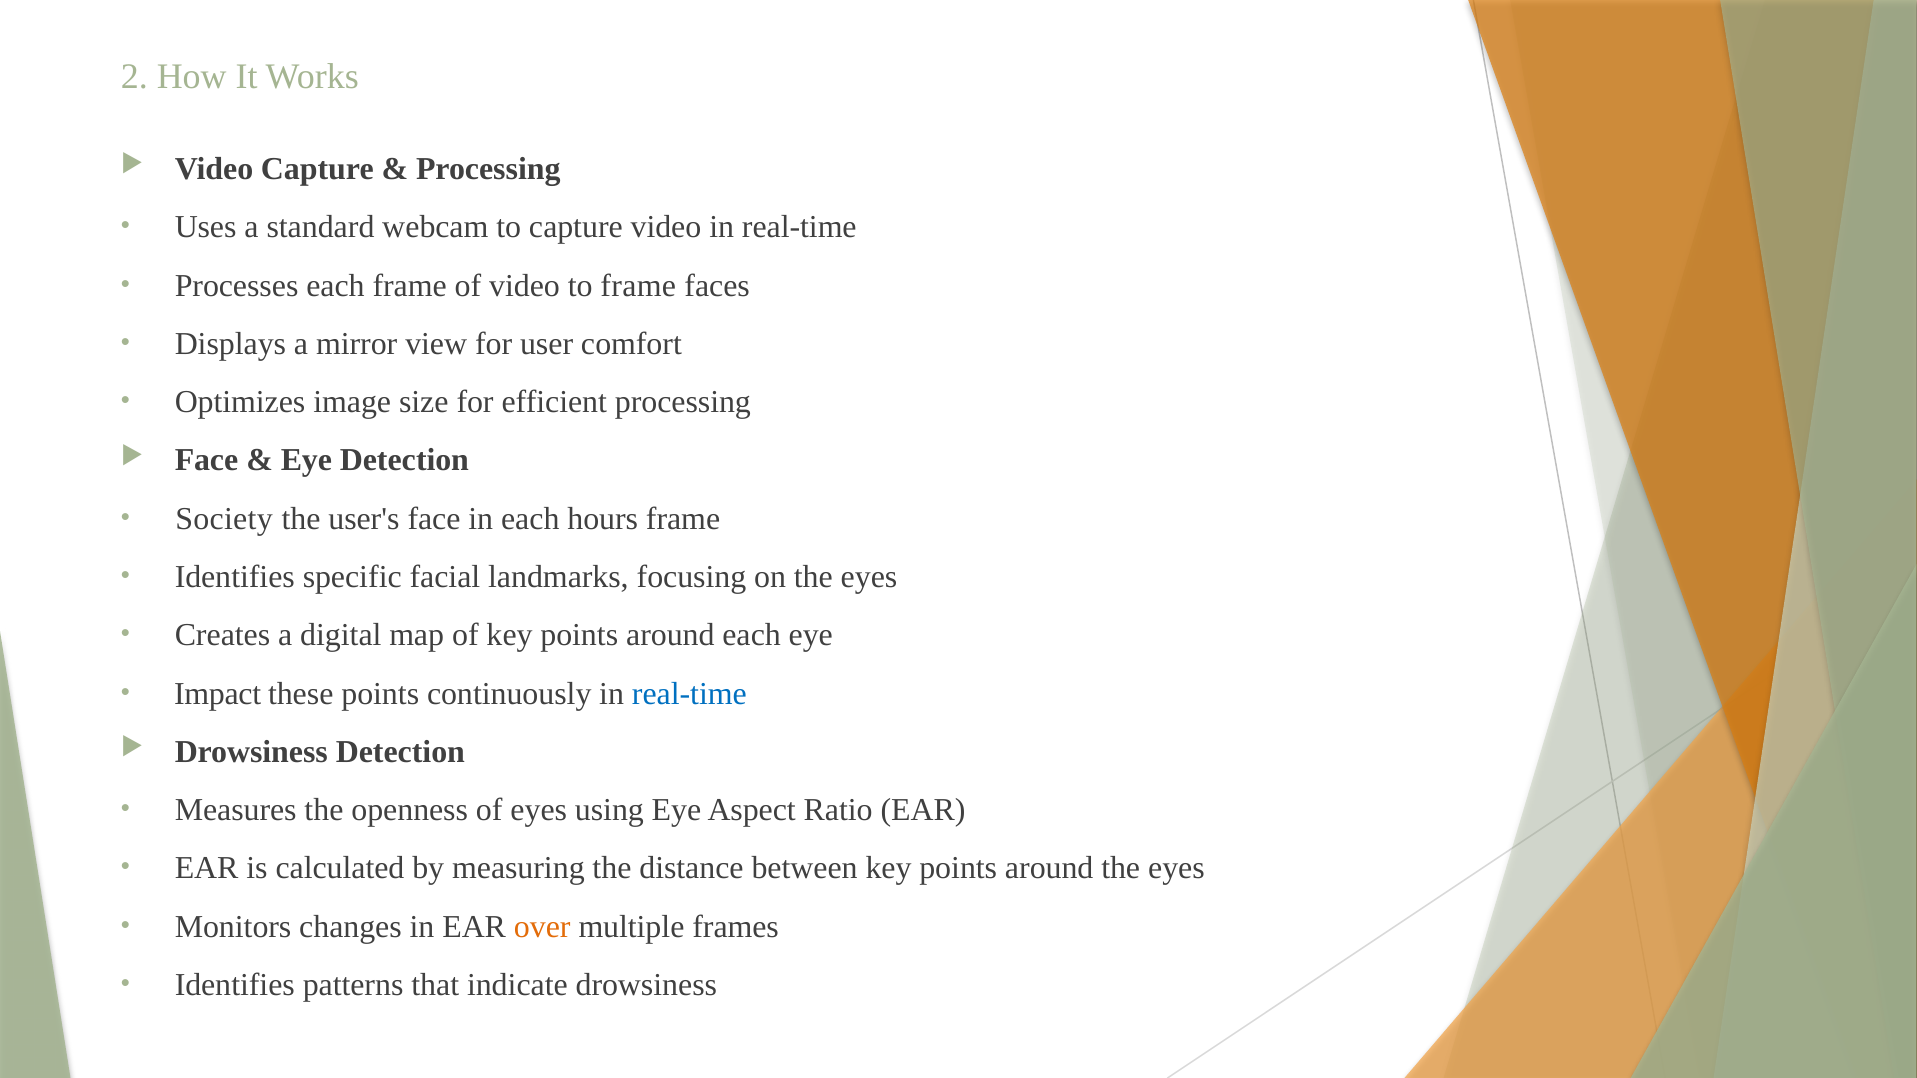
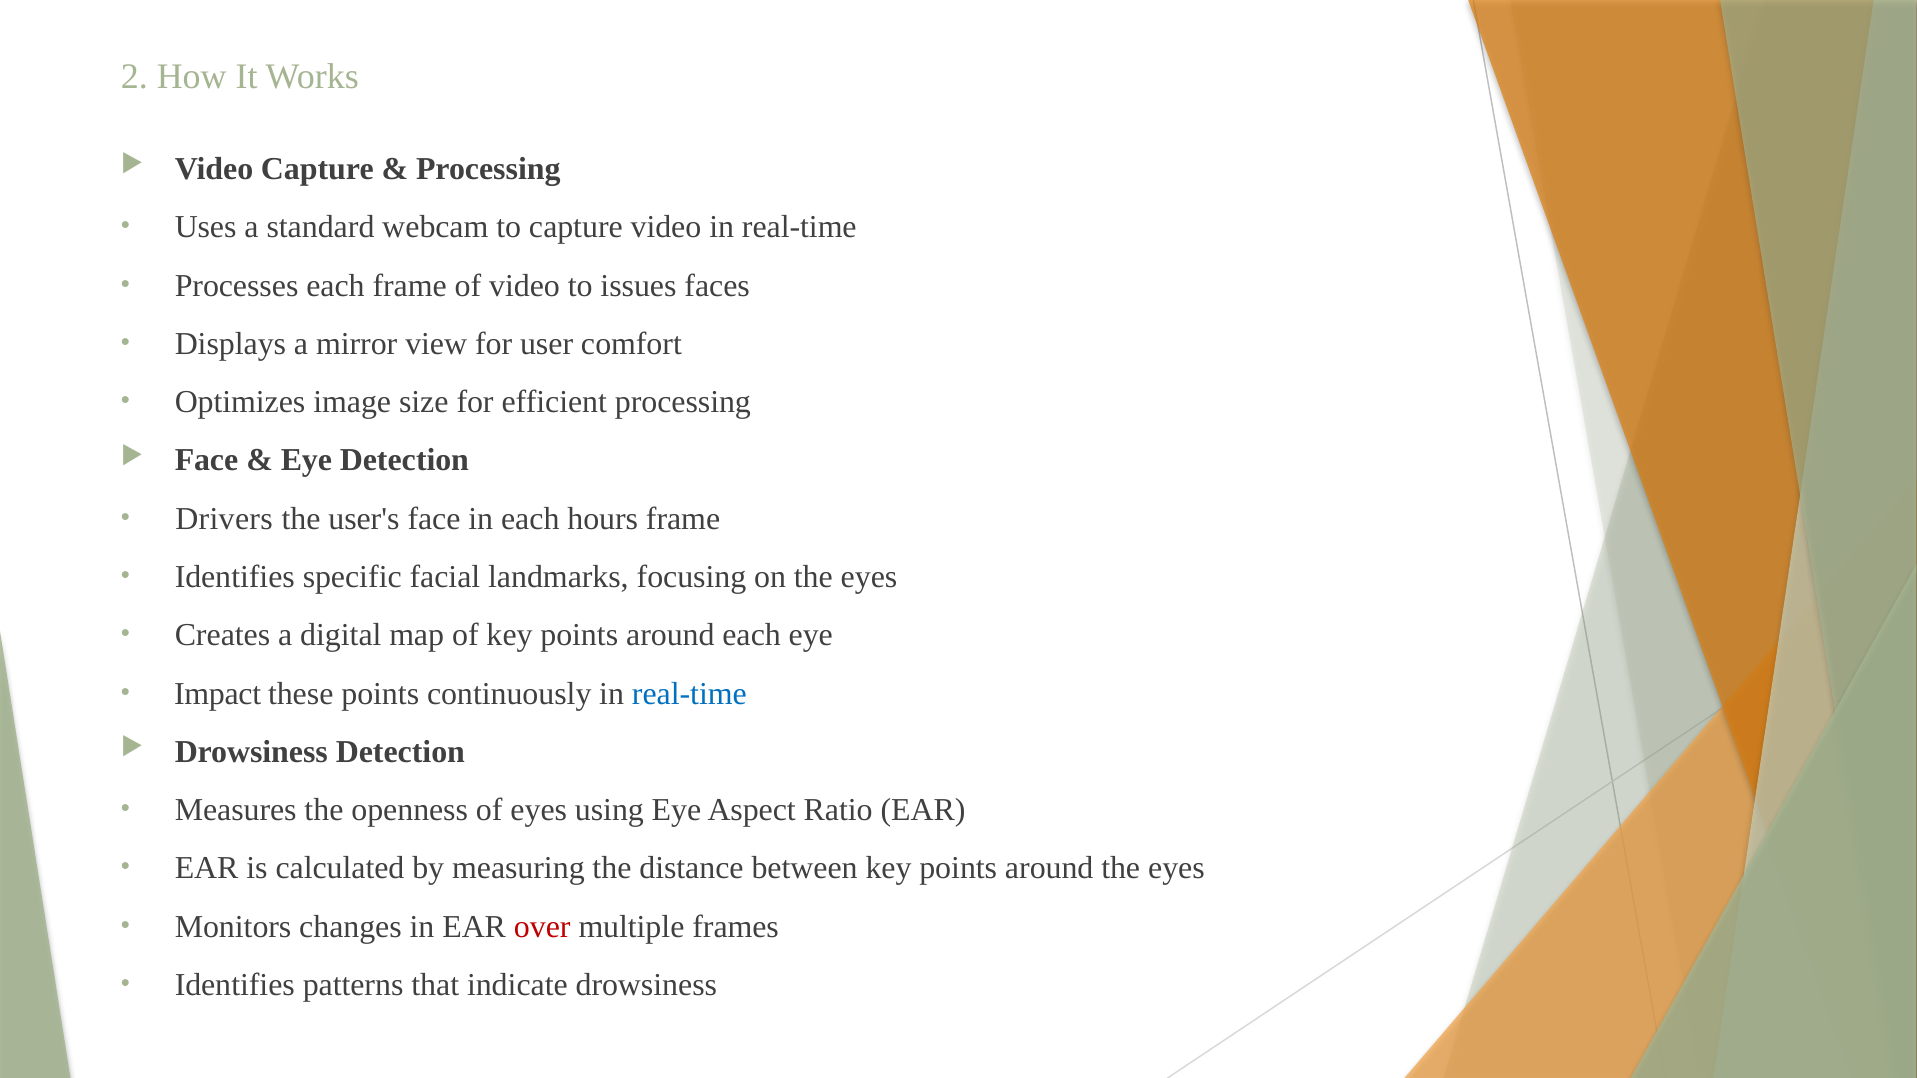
to frame: frame -> issues (638, 286)
Society: Society -> Drivers (224, 519)
over colour: orange -> red (542, 927)
